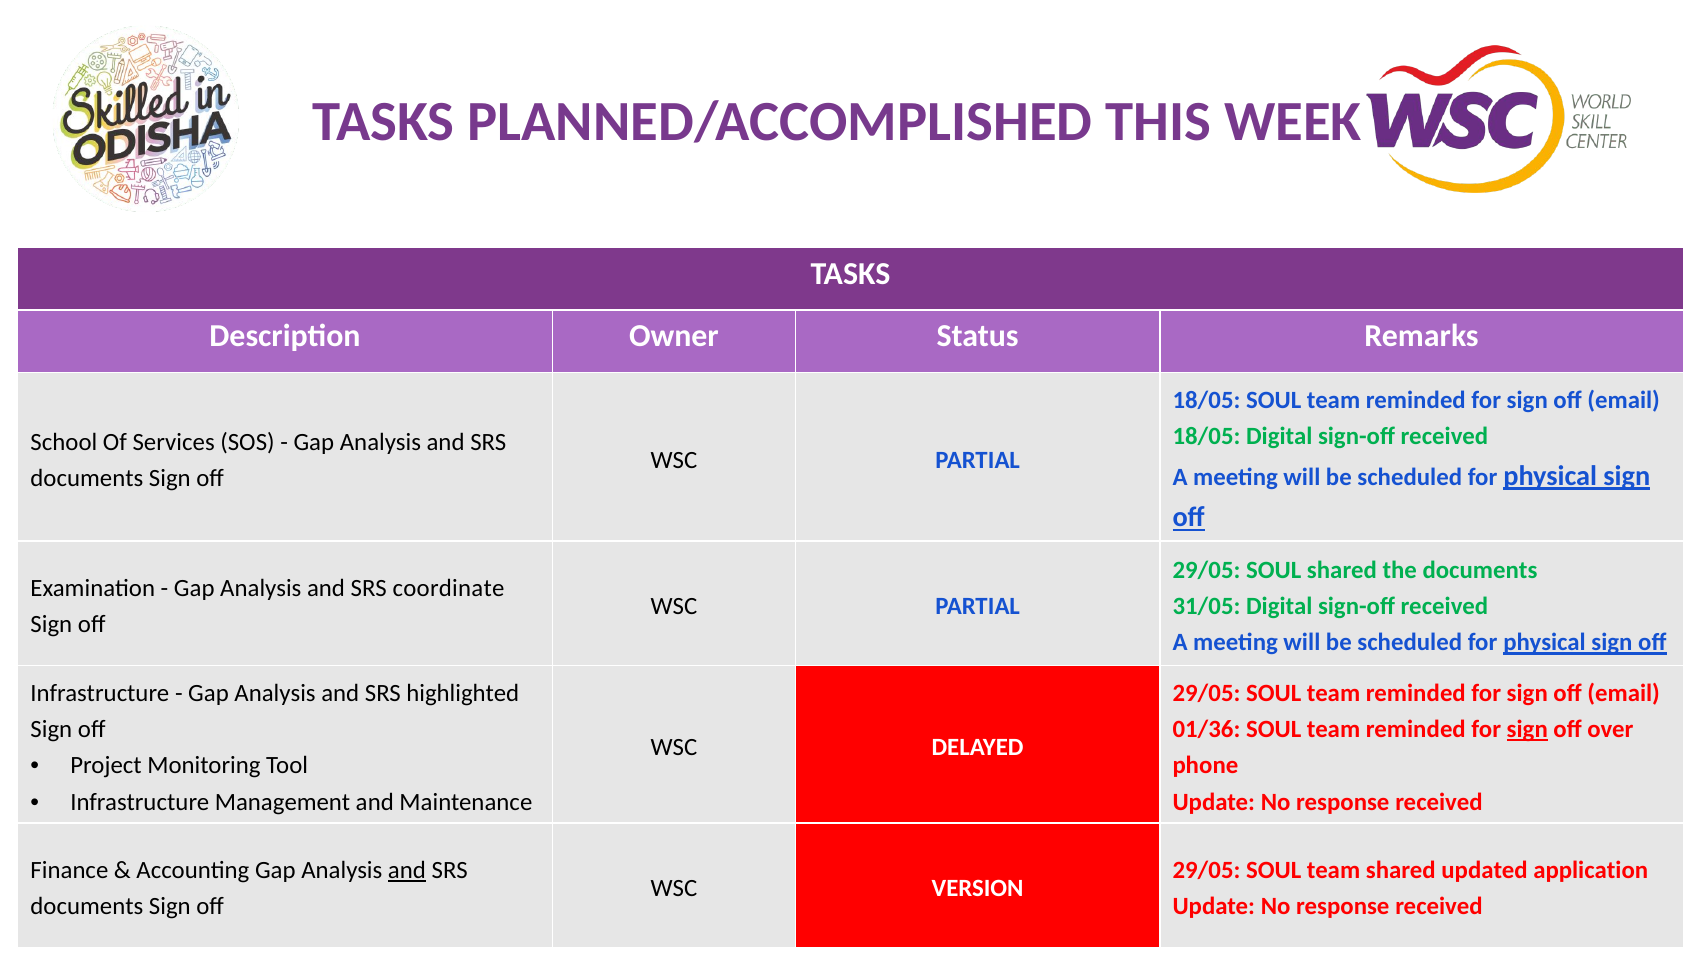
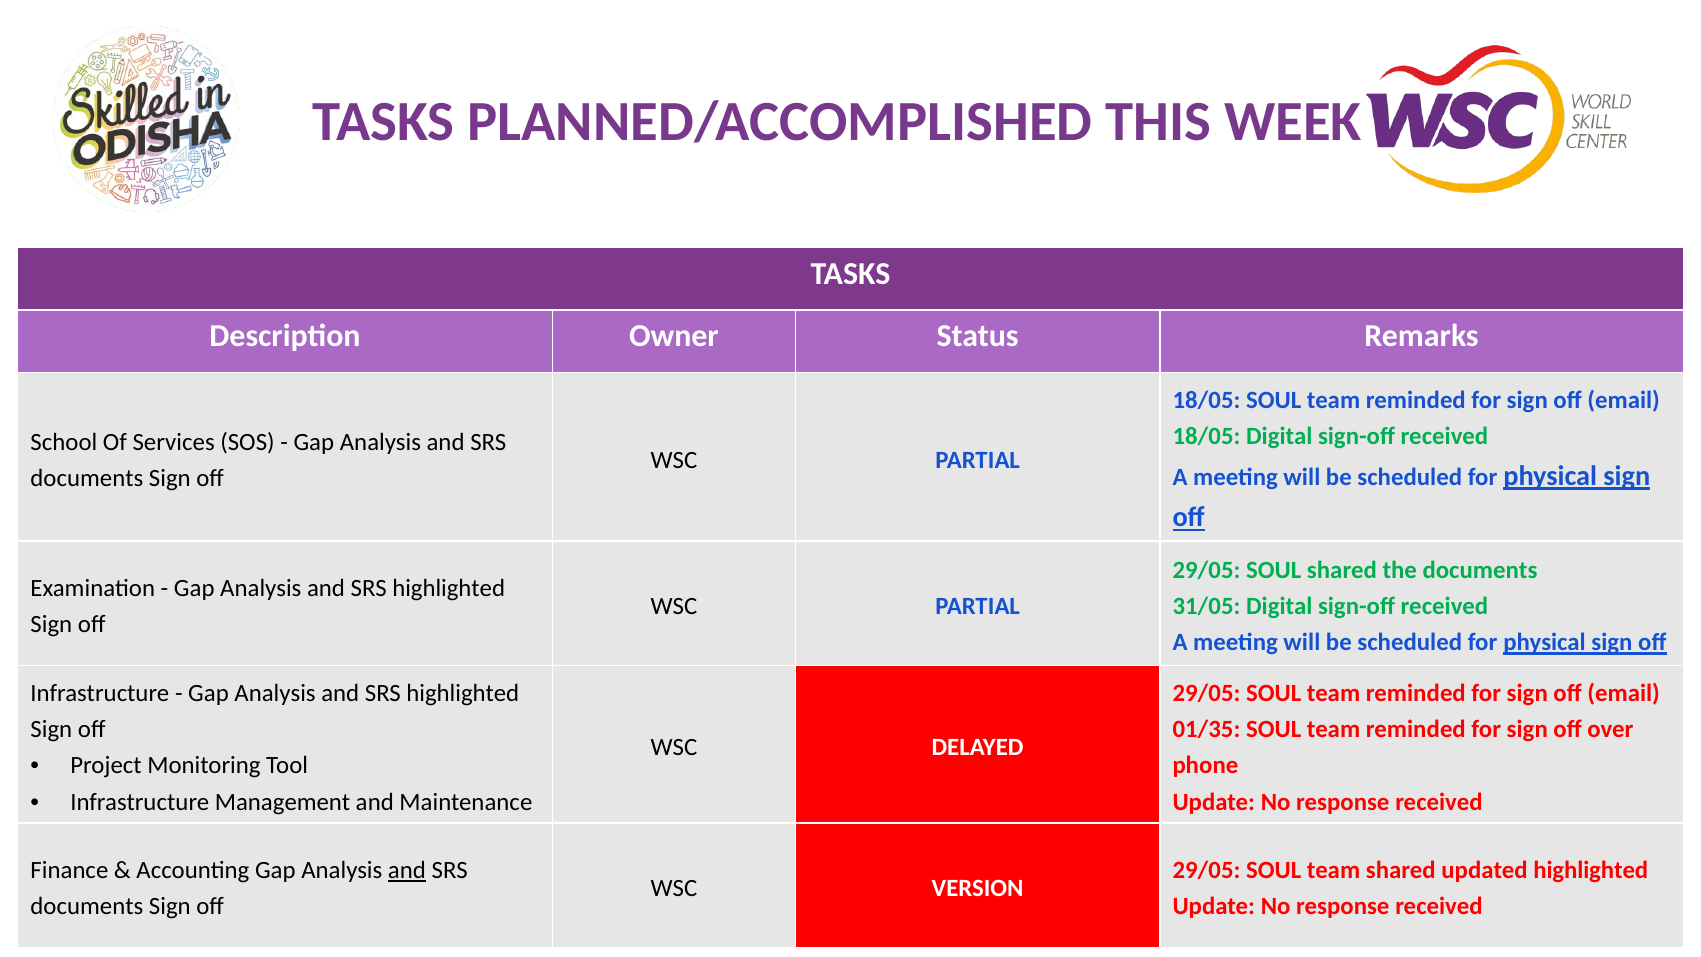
coordinate: coordinate -> highlighted (449, 588)
01/36: 01/36 -> 01/35 (1206, 729)
sign underline: present -> none (1527, 729)
updated application: application -> highlighted (1591, 870)
